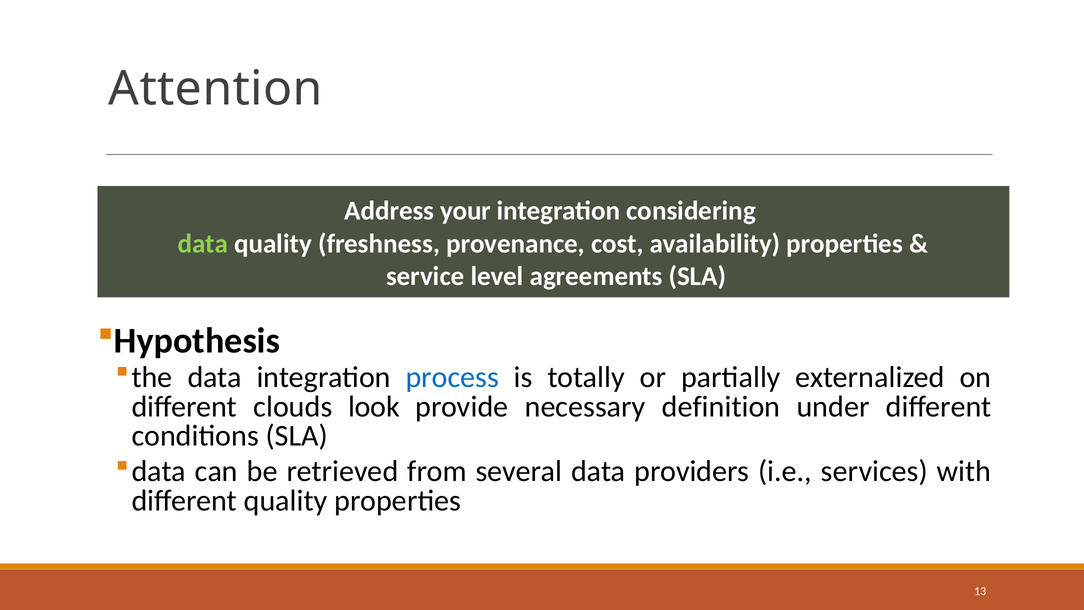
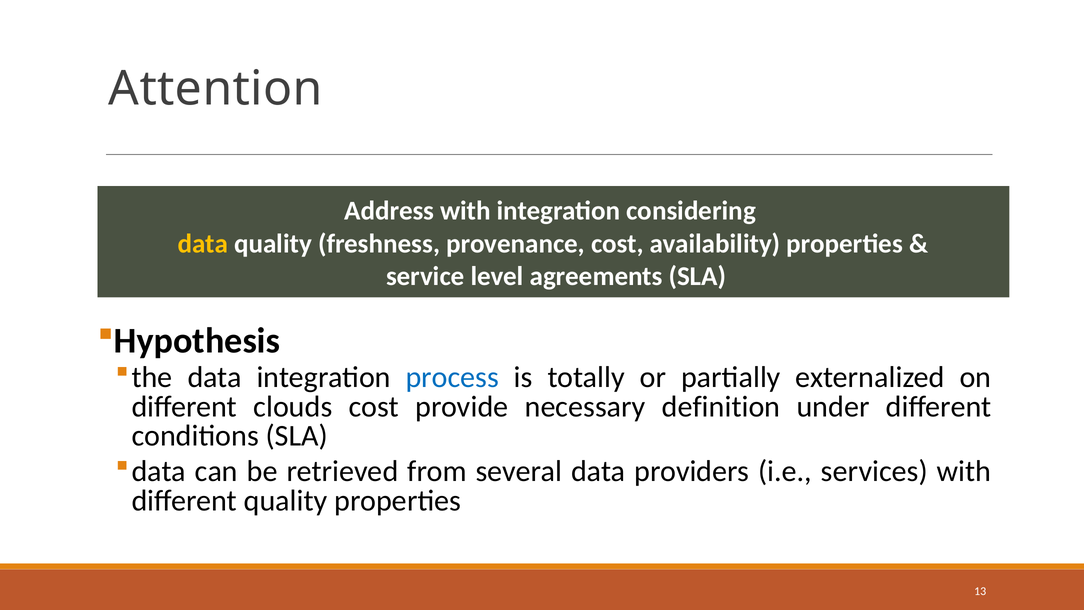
Address your: your -> with (466, 211)
data colour: light green -> yellow (203, 243)
clouds look: look -> cost (374, 407)
